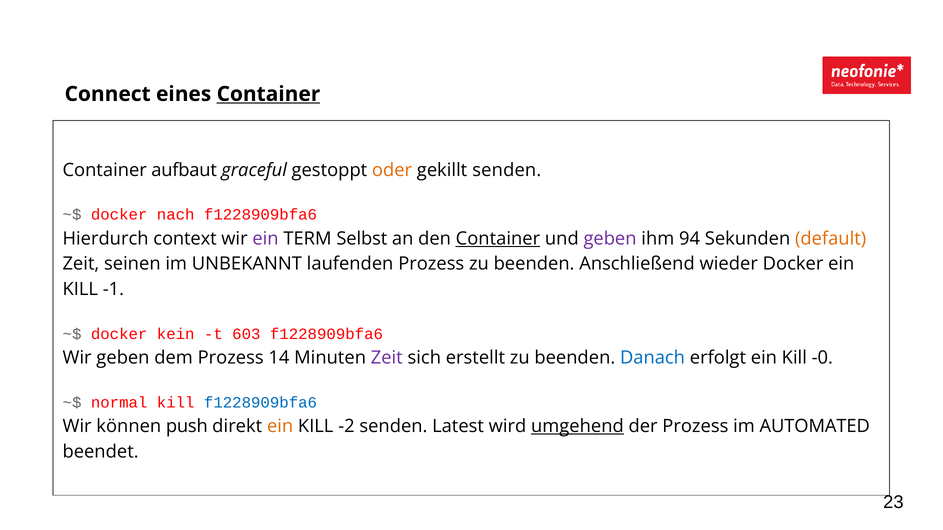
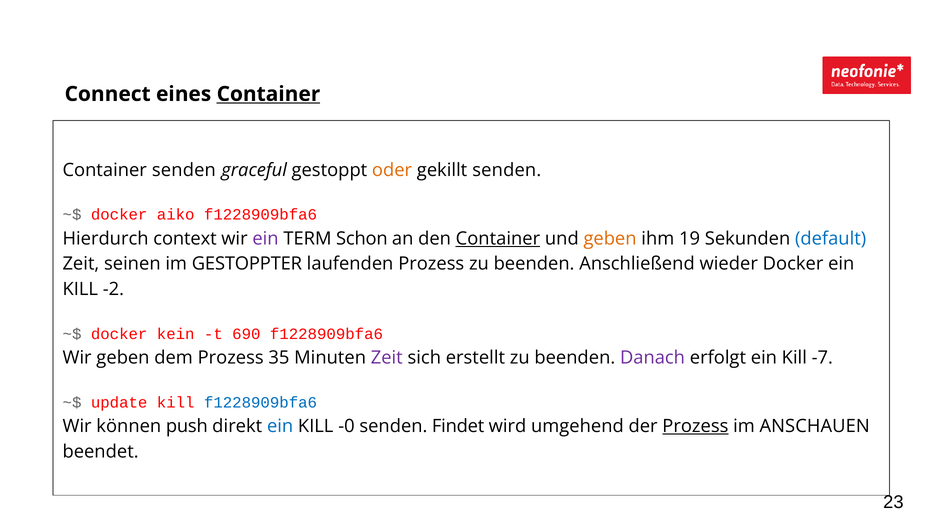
Container aufbaut: aufbaut -> senden (184, 170)
nach: nach -> aiko (176, 215)
Selbst: Selbst -> Schon (362, 239)
geben colour: purple -> orange (610, 239)
94: 94 -> 19 (690, 239)
default colour: orange -> blue (831, 239)
UNBEKANNT: UNBEKANNT -> GESTOPPTER (247, 264)
-1: -1 -> -2 (113, 289)
603: 603 -> 690 (246, 334)
14: 14 -> 35 (279, 358)
Danach colour: blue -> purple (653, 358)
-0: -0 -> -7 (822, 358)
normal: normal -> update (119, 403)
ein colour: orange -> blue (280, 427)
-2: -2 -> -0 (346, 427)
Latest: Latest -> Findet (458, 427)
umgehend underline: present -> none (577, 427)
Prozess underline: none -> present (695, 427)
AUTOMATED: AUTOMATED -> ANSCHAUEN (815, 427)
